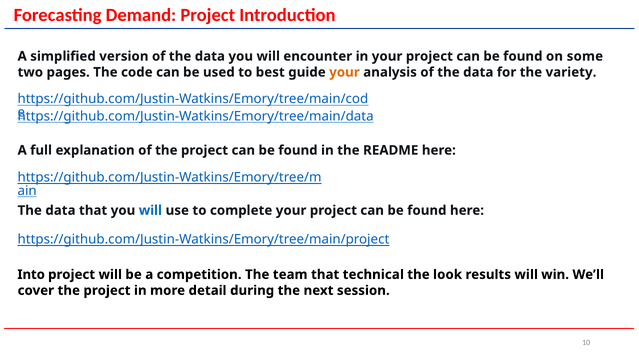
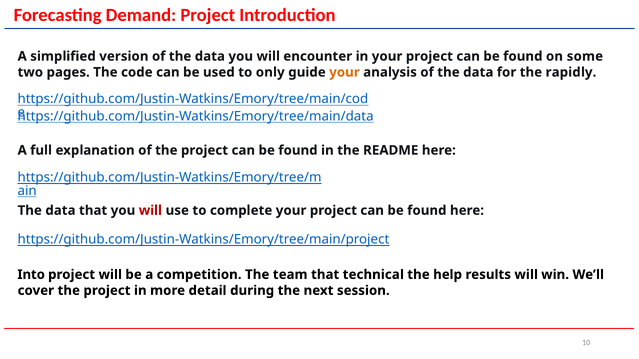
best: best -> only (270, 72)
variety: variety -> rapidly (571, 72)
will colour: blue -> red (150, 211)
look: look -> help (448, 275)
